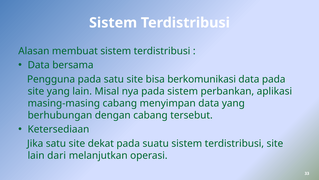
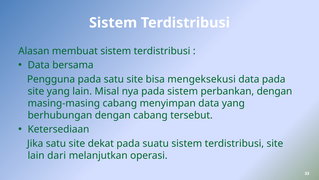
berkomunikasi: berkomunikasi -> mengeksekusi (202, 79)
perbankan aplikasi: aplikasi -> dengan (274, 91)
